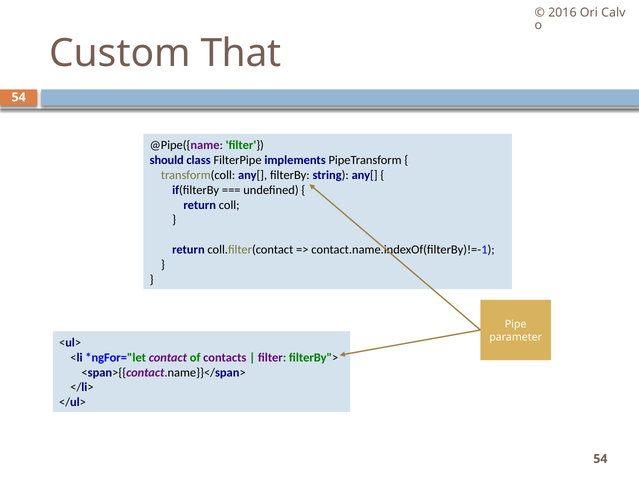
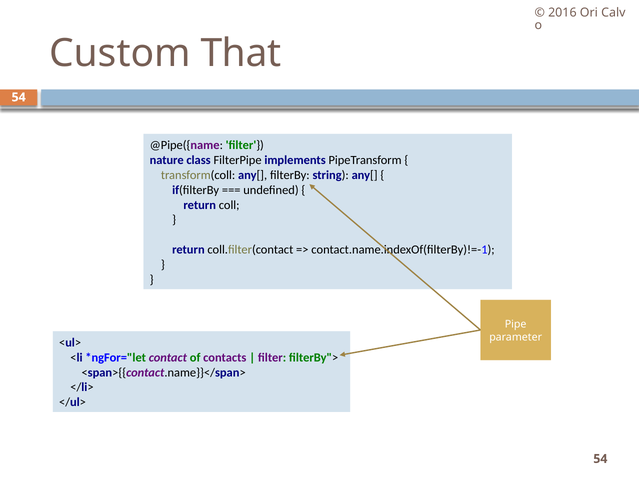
should: should -> nature (167, 160)
